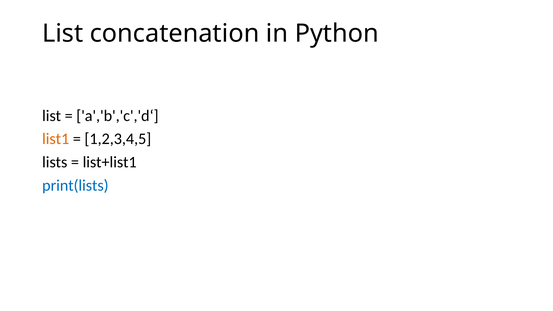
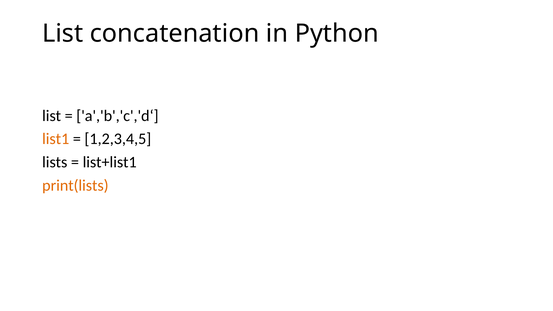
print(lists colour: blue -> orange (75, 185)
